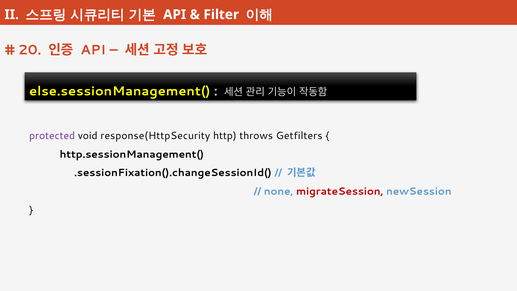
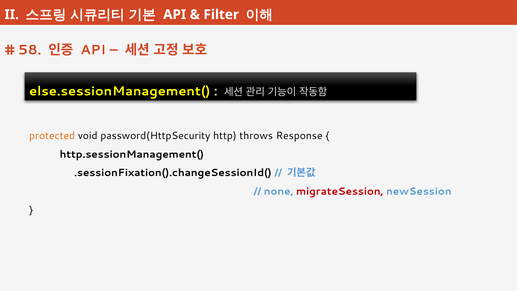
20: 20 -> 58 (30, 50)
protected colour: purple -> orange (52, 136)
response(HttpSecurity: response(HttpSecurity -> password(HttpSecurity (155, 136)
Getfilters: Getfilters -> Response (299, 136)
